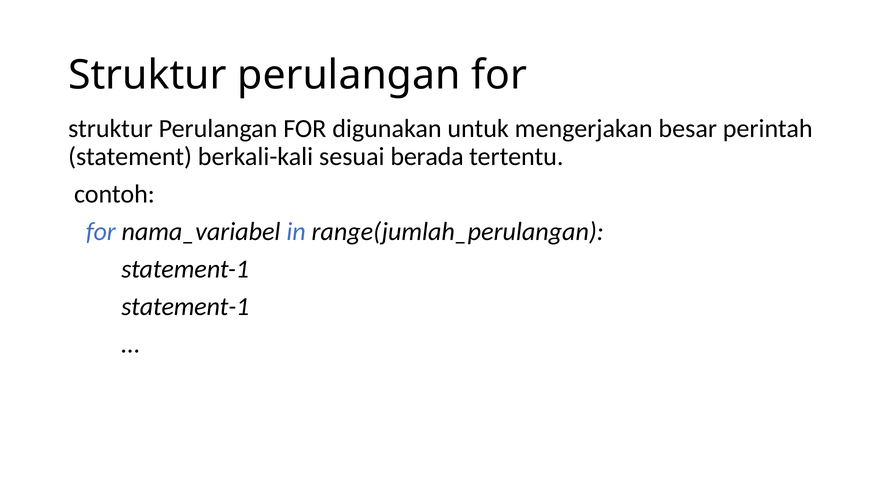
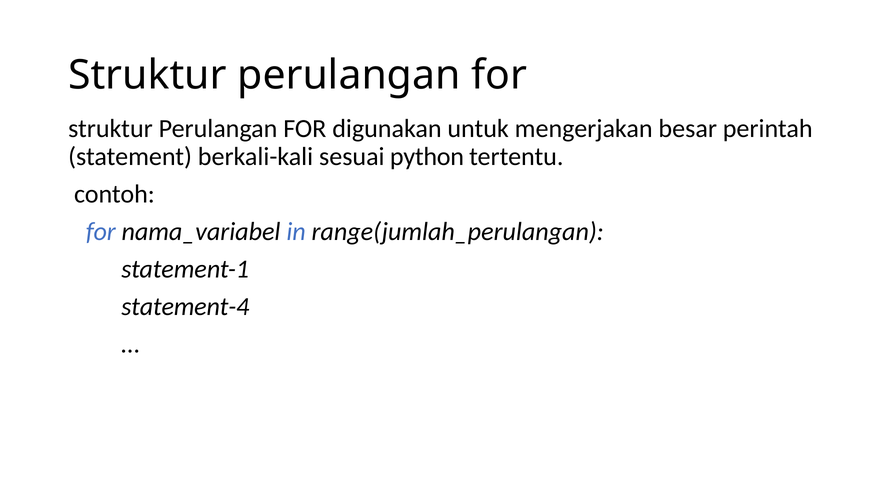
berada: berada -> python (427, 157)
statement-1: statement-1 -> statement-4 (185, 307)
